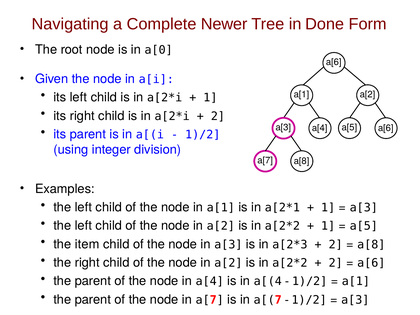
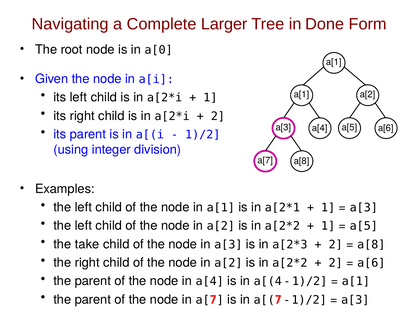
Newer: Newer -> Larger (224, 24)
a[6: a[6 -> a[1 (334, 62)
item: item -> take (87, 244)
